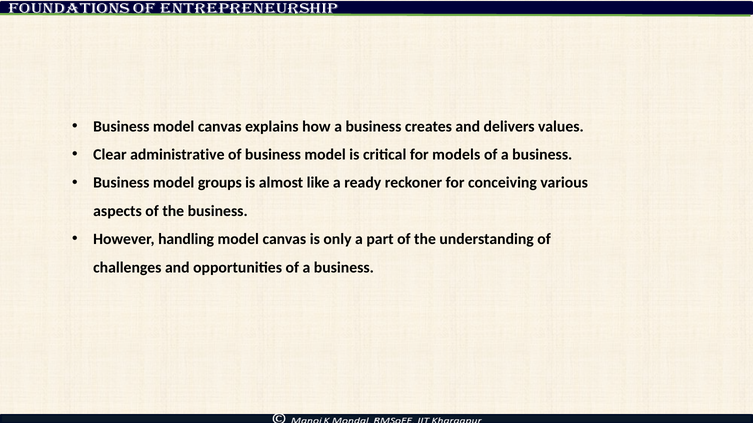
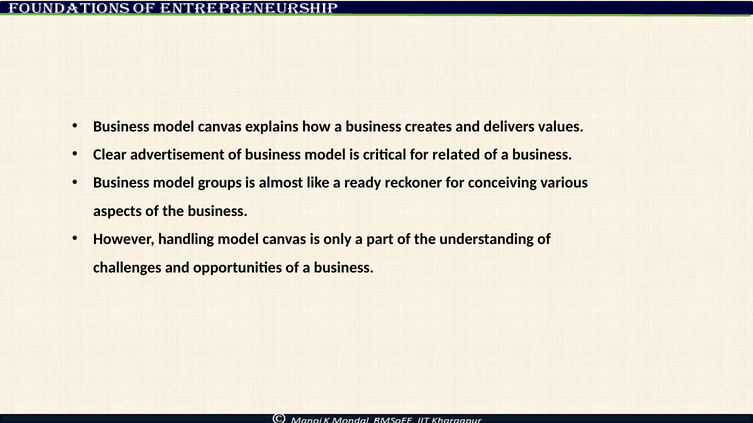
administrative: administrative -> advertisement (177, 155)
models: models -> related (456, 155)
